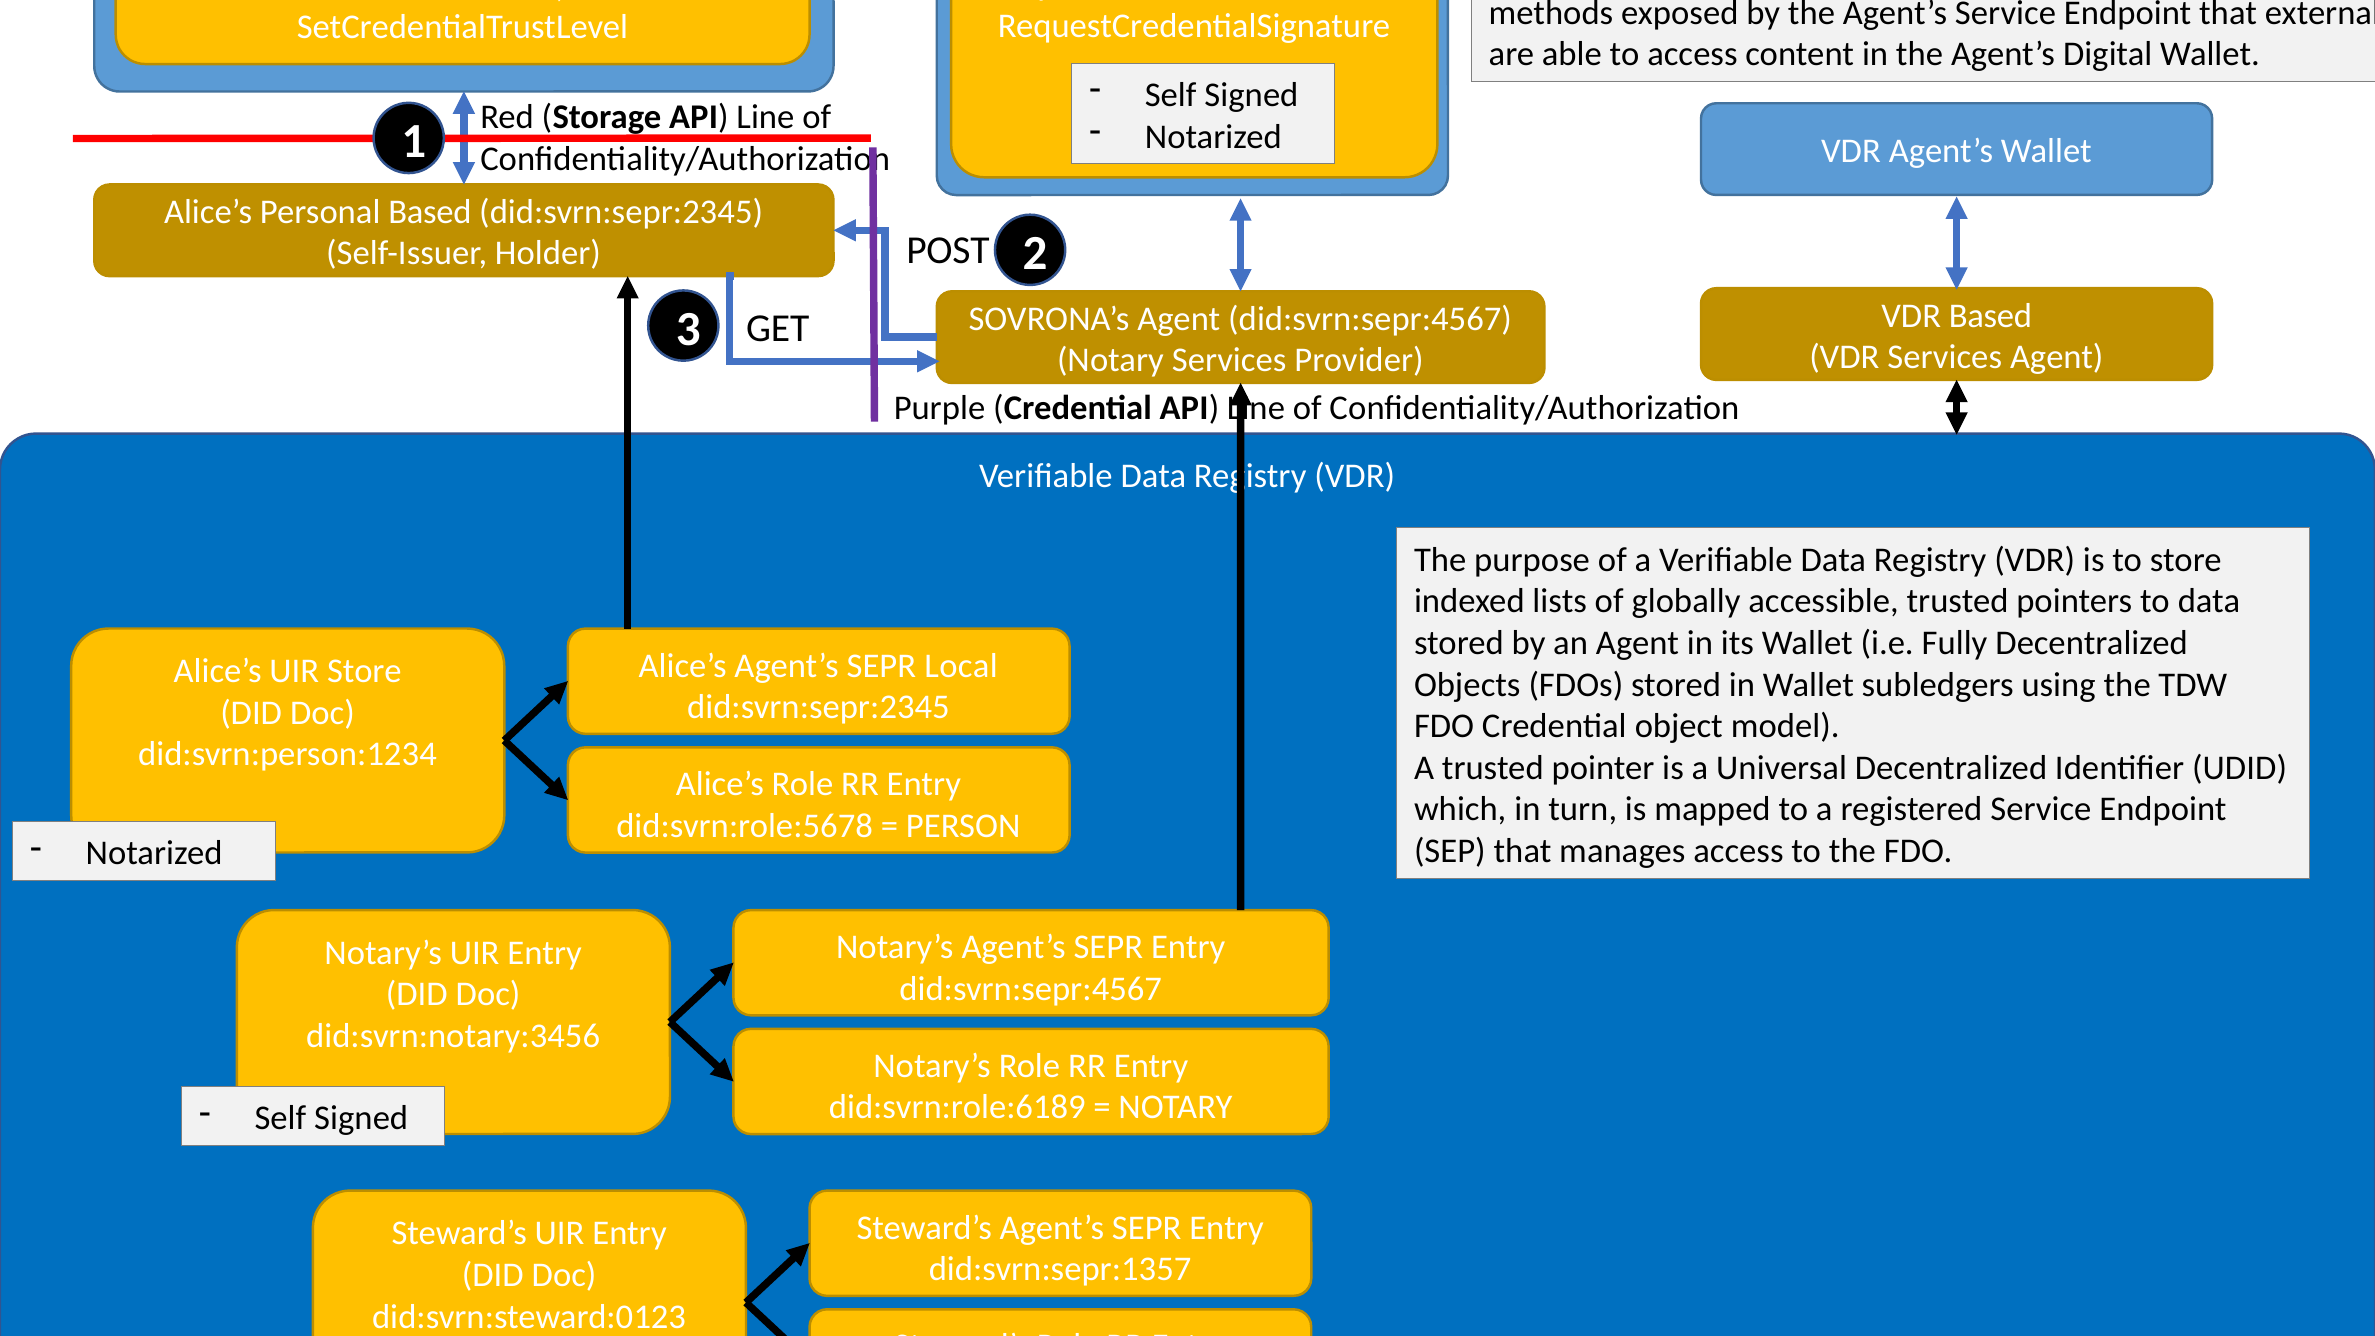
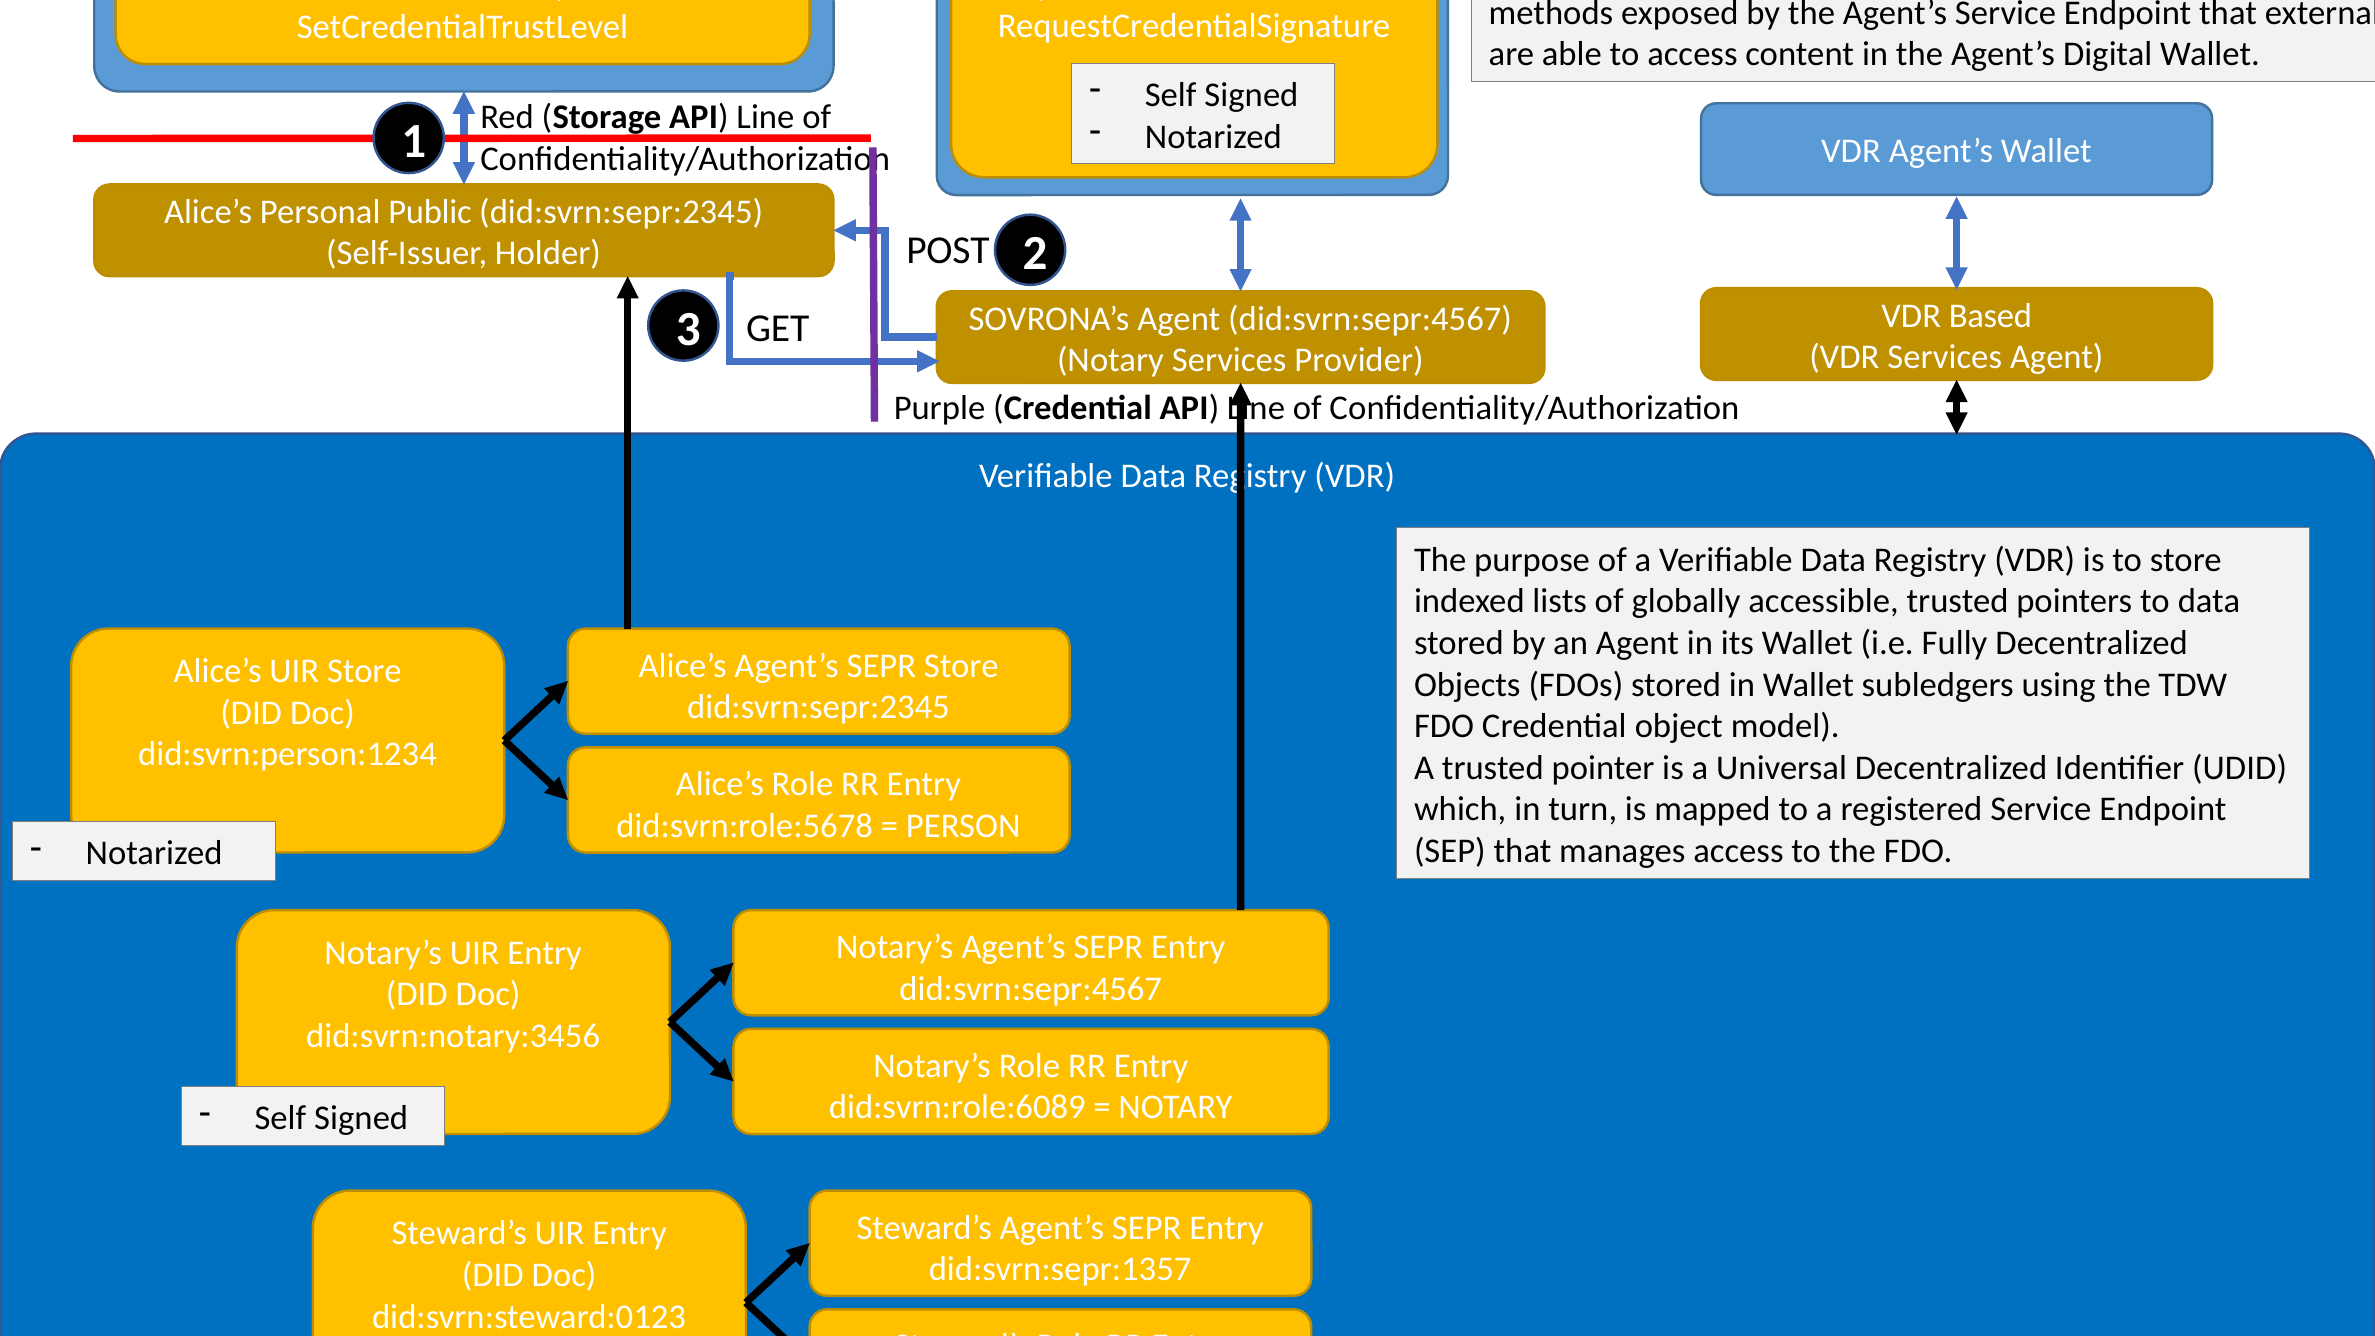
Personal Based: Based -> Public (430, 212)
SEPR Local: Local -> Store (961, 666)
did:svrn:role:6189: did:svrn:role:6189 -> did:svrn:role:6089 (957, 1107)
